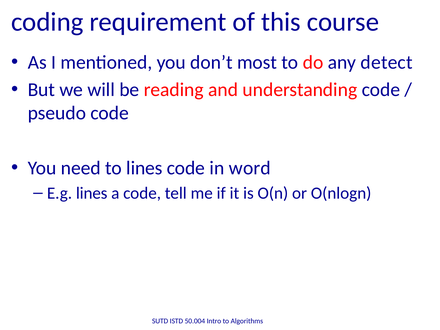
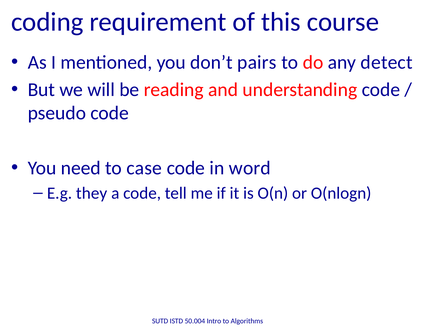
most: most -> pairs (257, 62)
to lines: lines -> case (144, 168)
E.g lines: lines -> they (92, 193)
